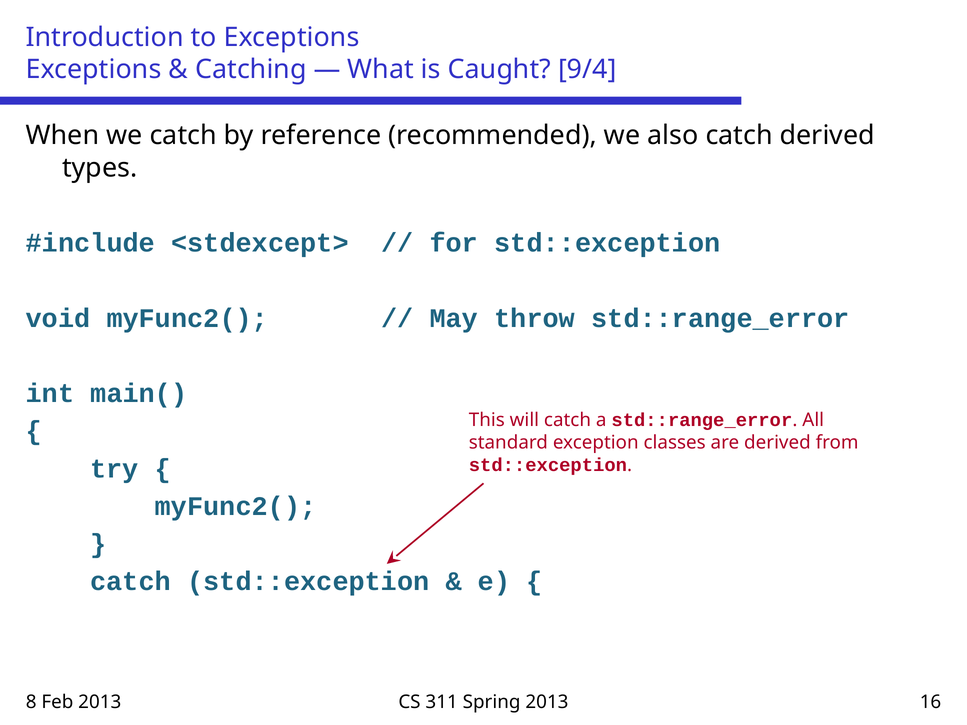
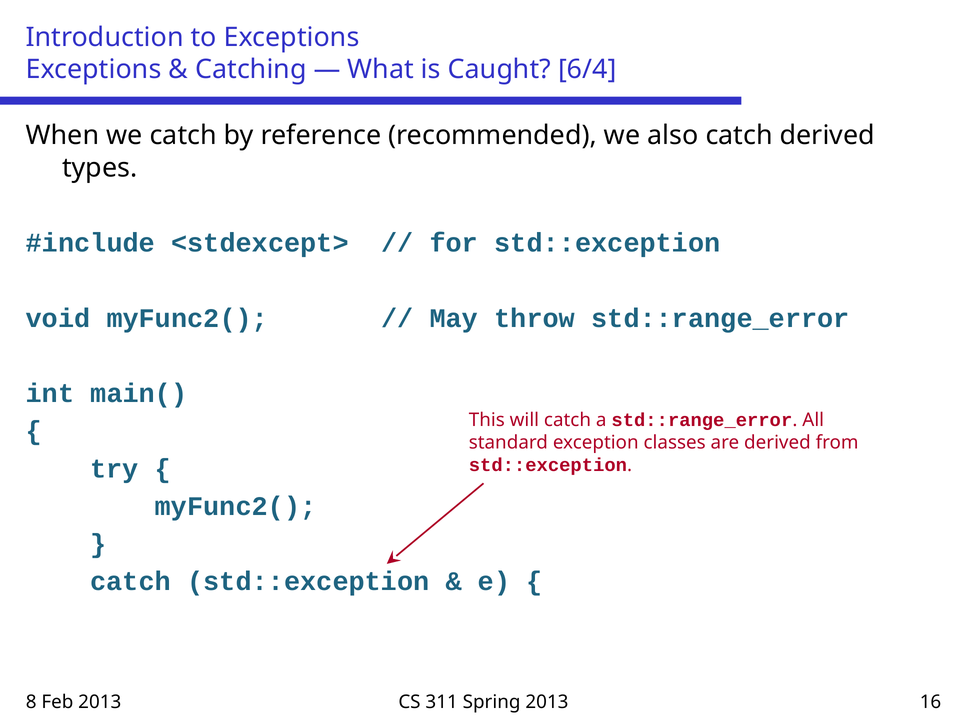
9/4: 9/4 -> 6/4 (587, 70)
